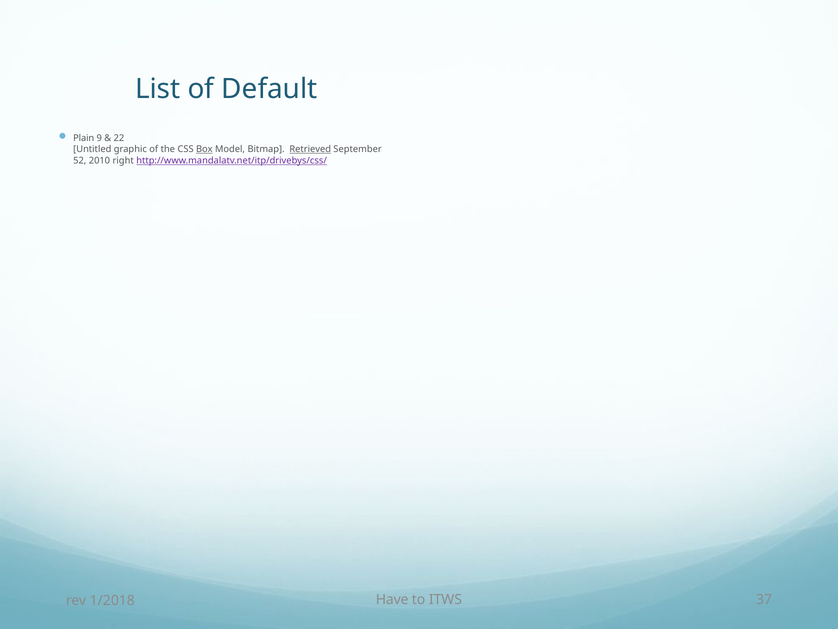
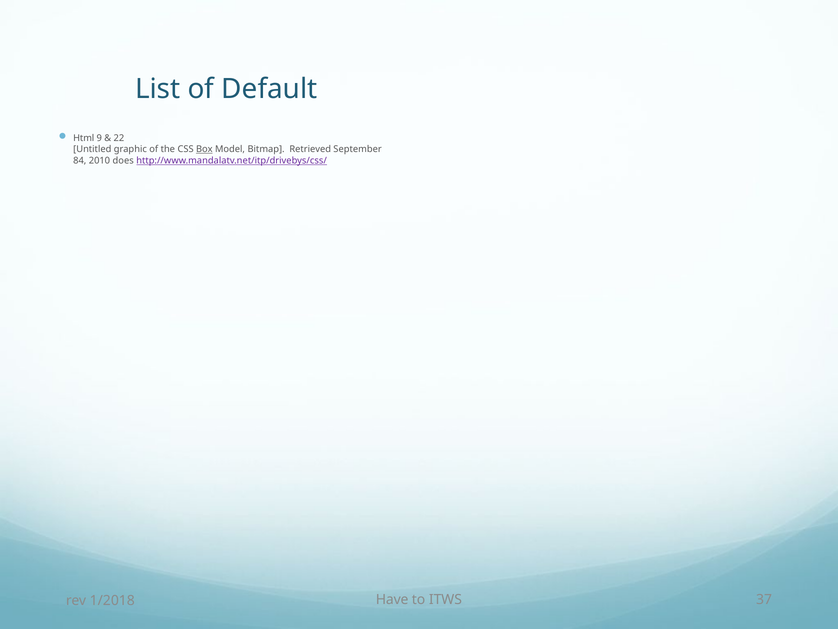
Plain: Plain -> Html (84, 138)
Retrieved underline: present -> none (310, 149)
52: 52 -> 84 (80, 160)
right: right -> does (123, 160)
